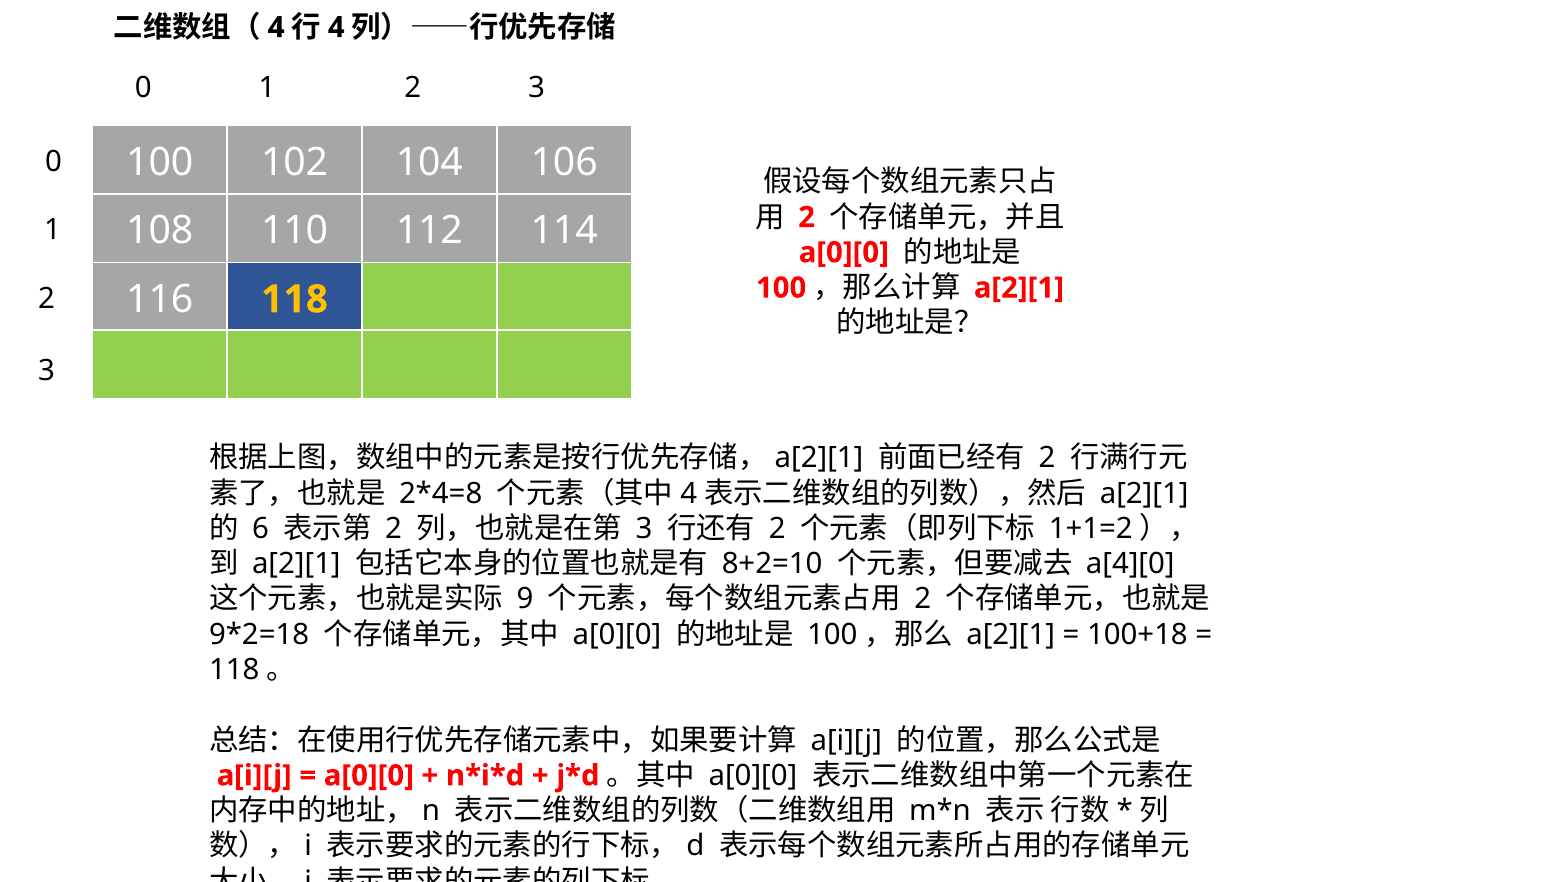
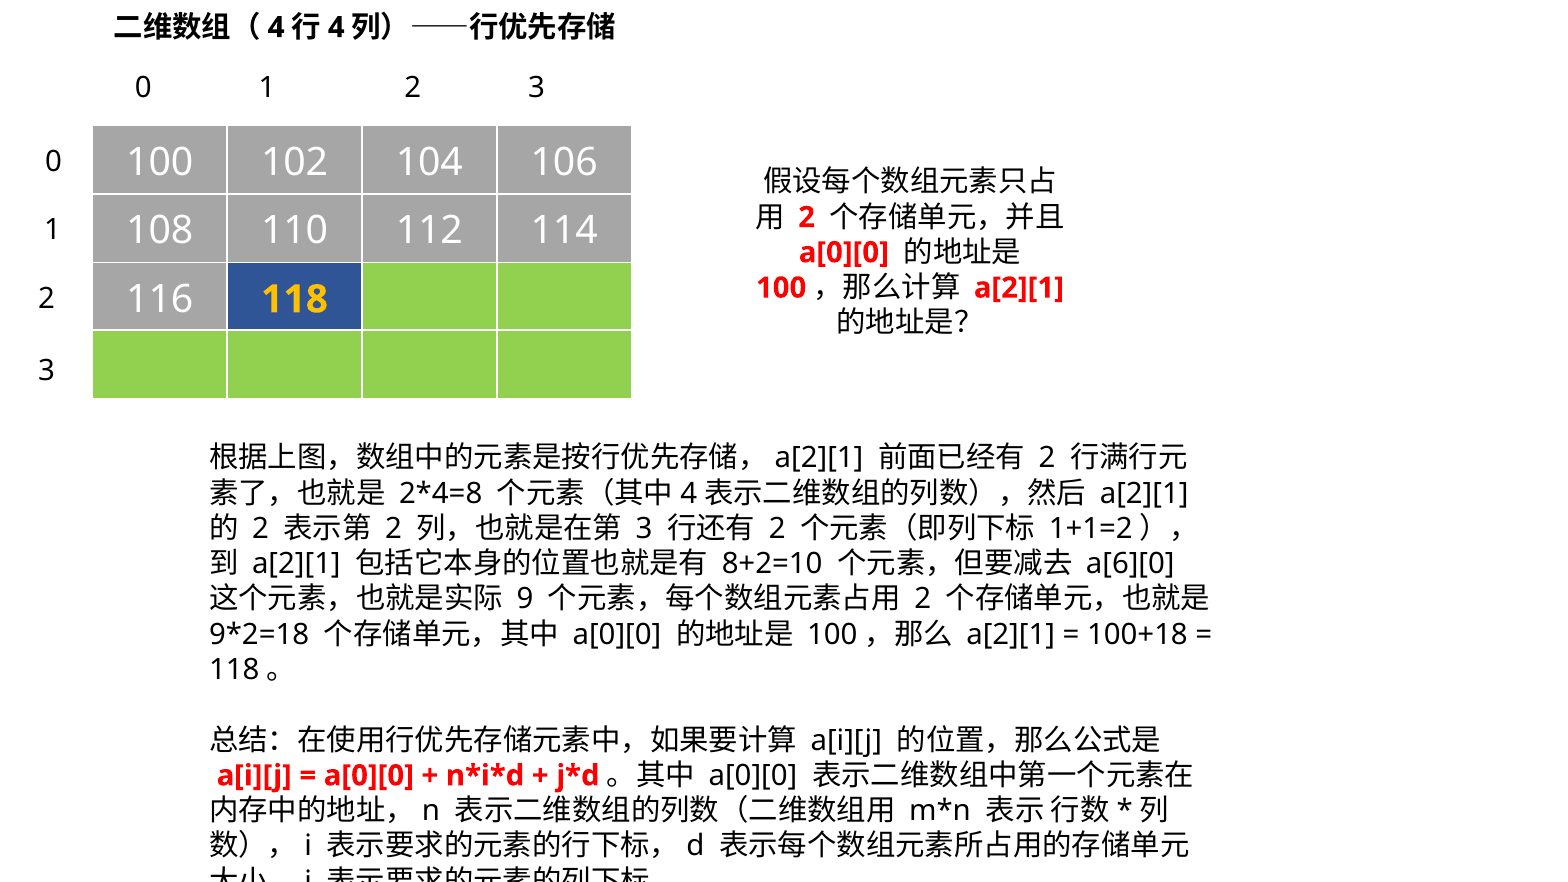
6: 6 -> 2 (260, 529)
a[4][0: a[4][0 -> a[6][0 (1130, 564)
